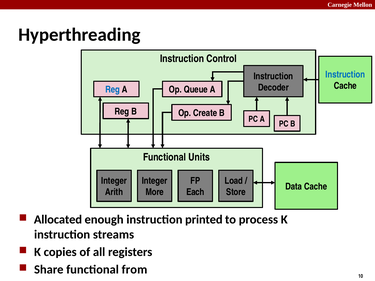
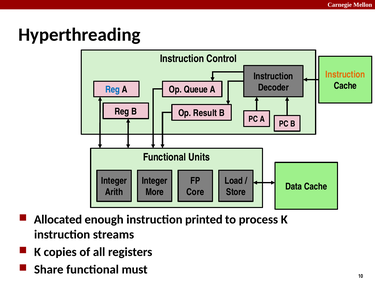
Instruction colour: blue -> orange (345, 75)
Create: Create -> Result (205, 113)
Each: Each -> Core (195, 192)
from: from -> must (135, 270)
